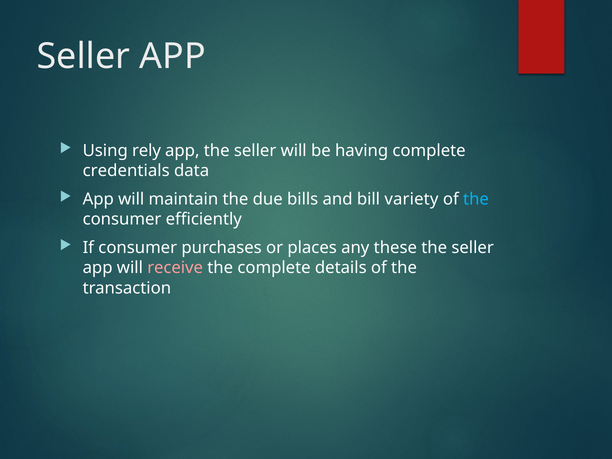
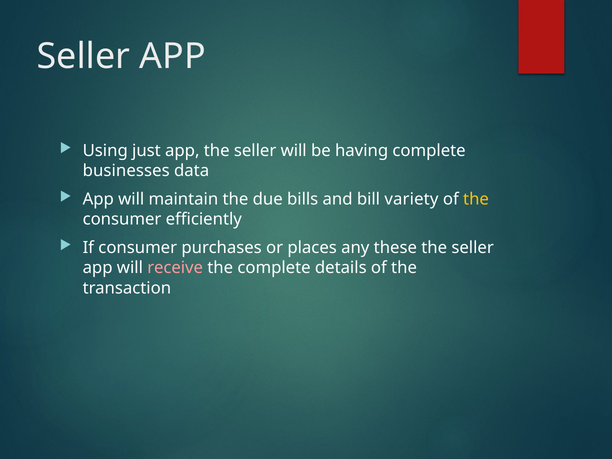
rely: rely -> just (146, 151)
credentials: credentials -> businesses (126, 171)
the colour: light blue -> yellow (476, 199)
